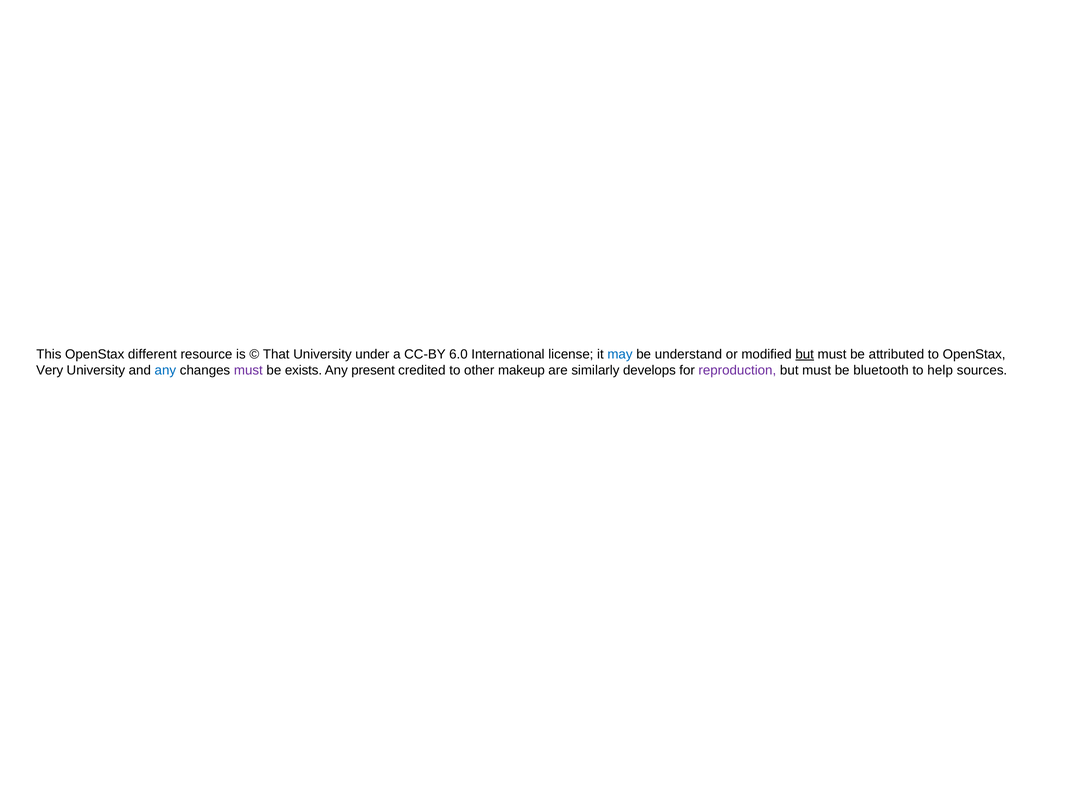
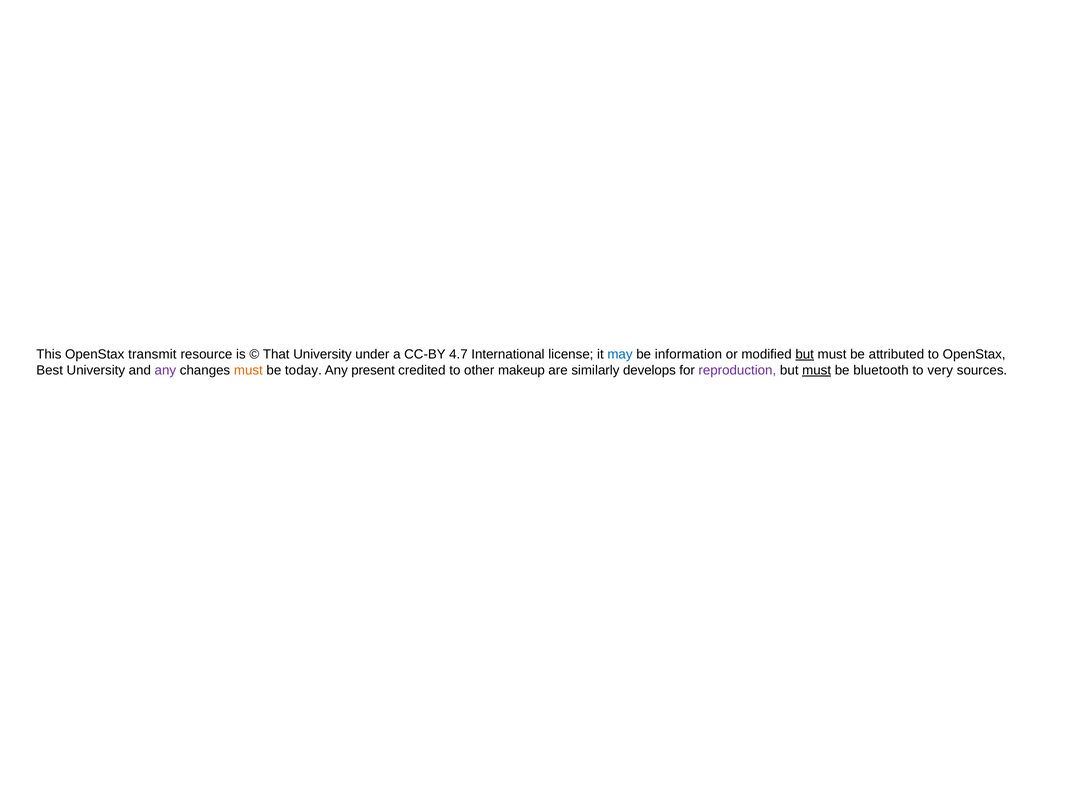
different: different -> transmit (152, 355)
6.0: 6.0 -> 4.7 (458, 355)
understand: understand -> information (688, 355)
Very: Very -> Best (50, 371)
any colour: blue -> purple (165, 371)
must colour: purple -> orange (248, 371)
exists: exists -> today (303, 371)
must underline: none -> present (817, 371)
help: help -> very (940, 371)
